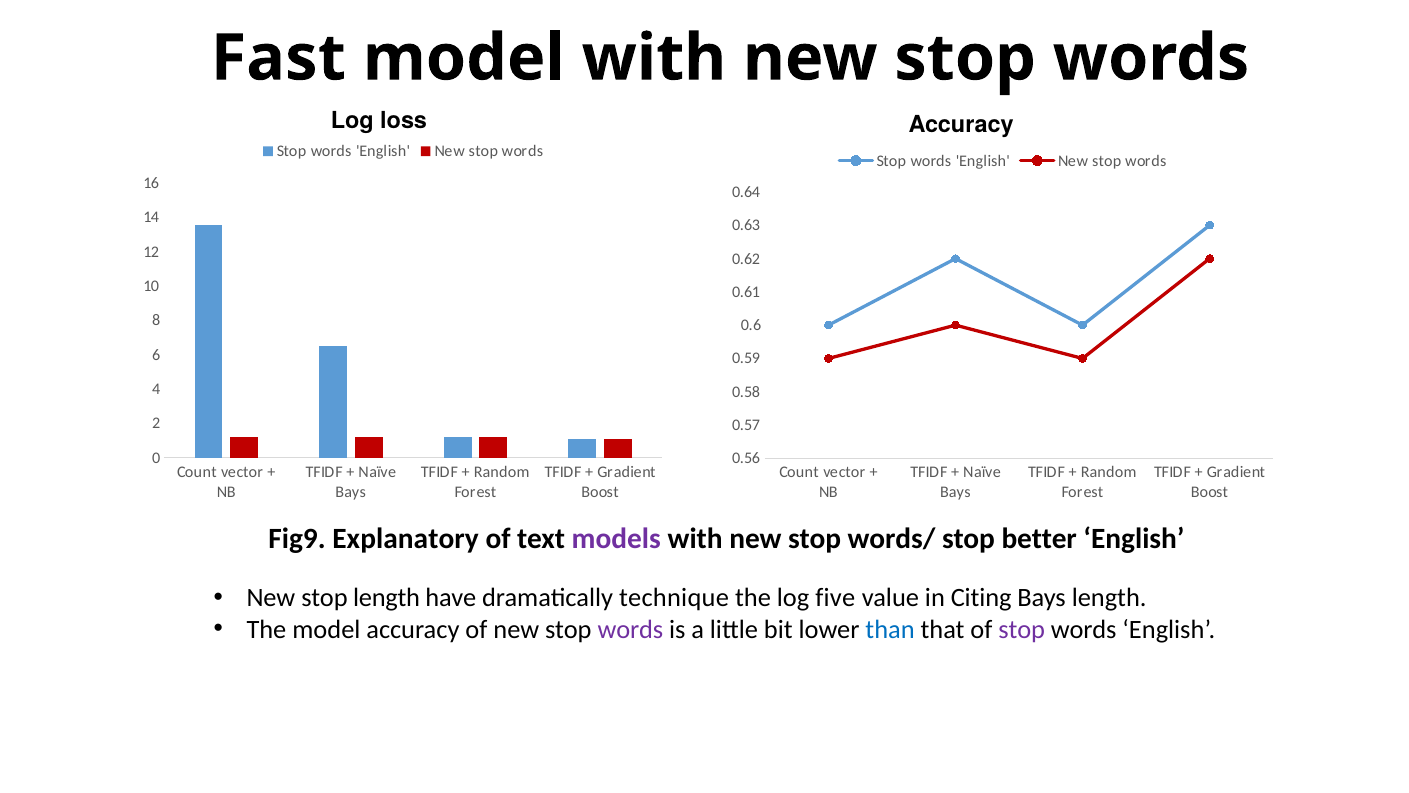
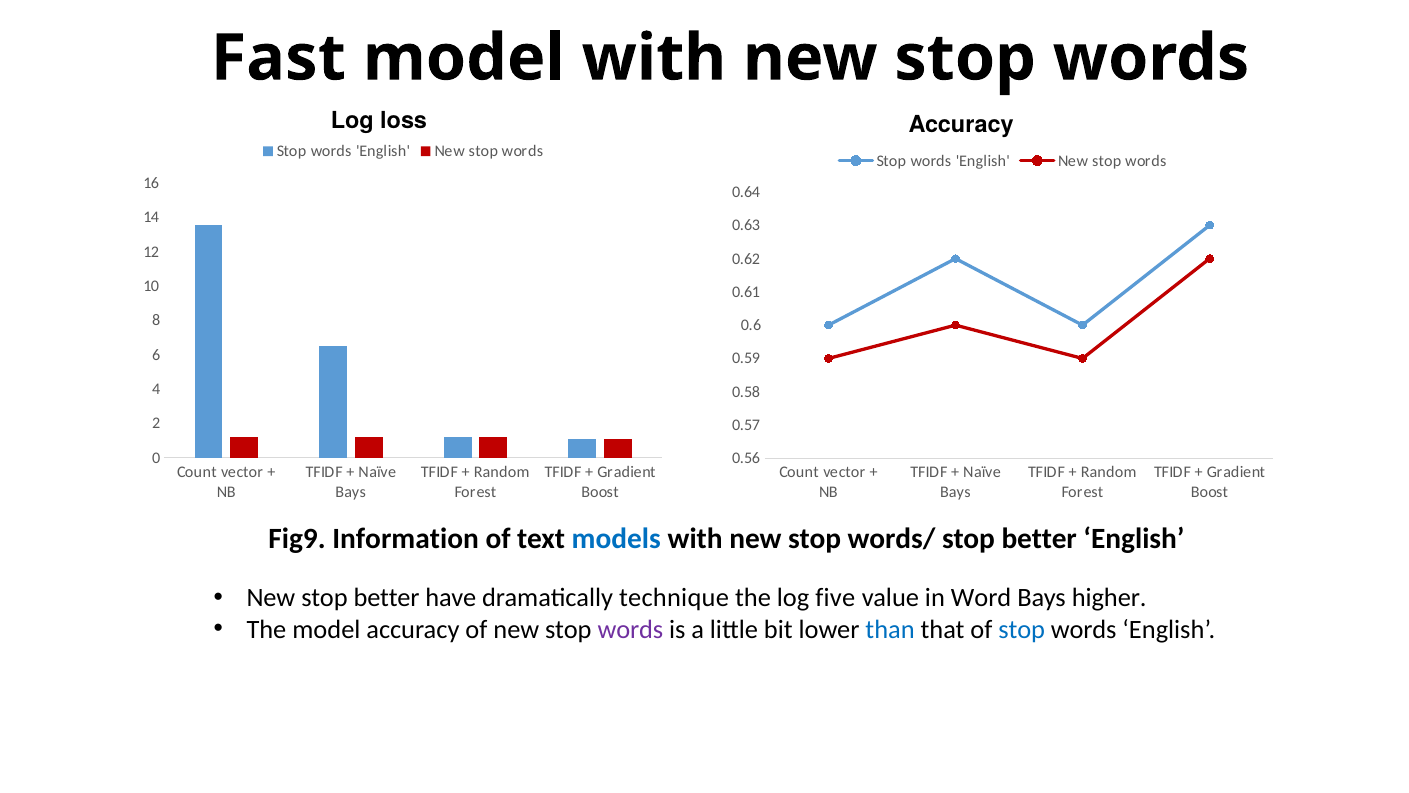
Explanatory: Explanatory -> Information (406, 538)
models colour: purple -> blue (616, 538)
New stop length: length -> better (387, 597)
Citing: Citing -> Word (981, 597)
Bays length: length -> higher (1109, 597)
stop colour: purple -> blue (1022, 629)
